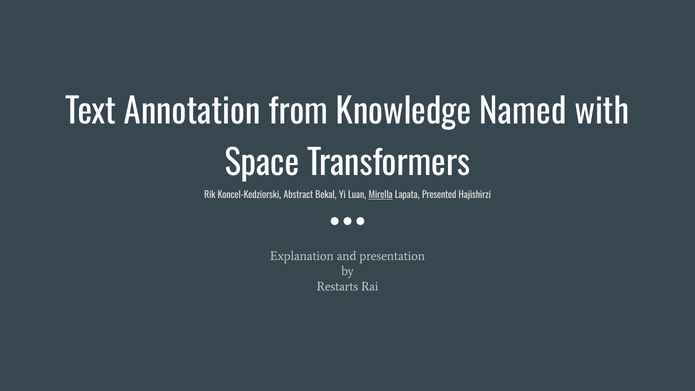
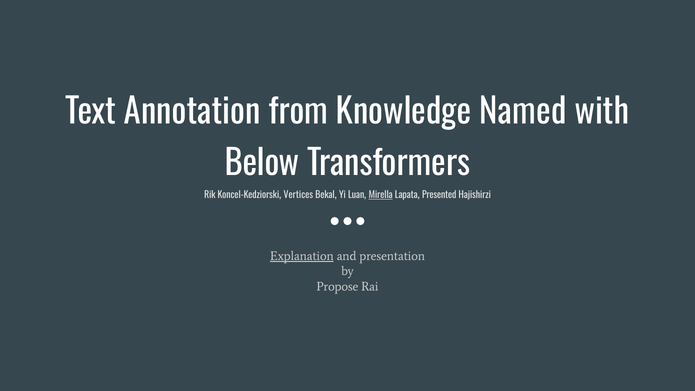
Space: Space -> Below (262, 164)
Abstract: Abstract -> Vertices (298, 195)
Explanation underline: none -> present (302, 256)
Restarts: Restarts -> Propose (337, 286)
